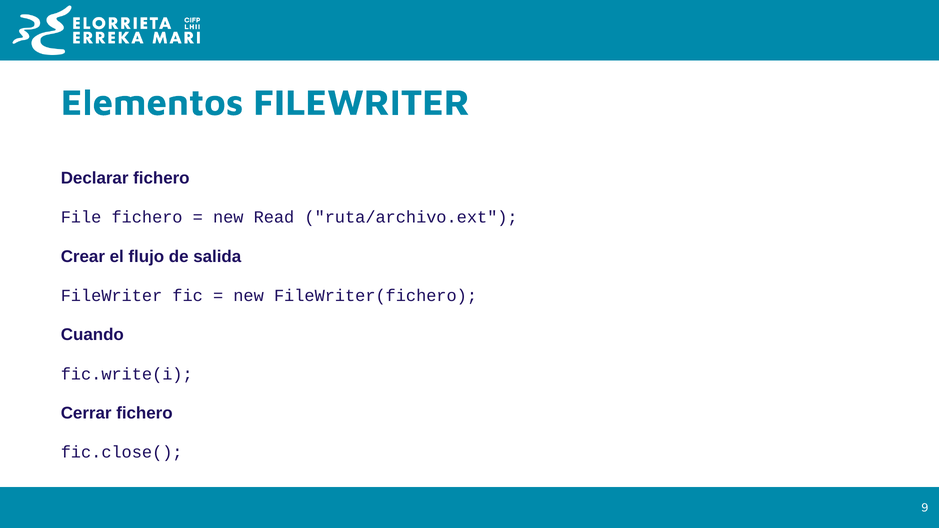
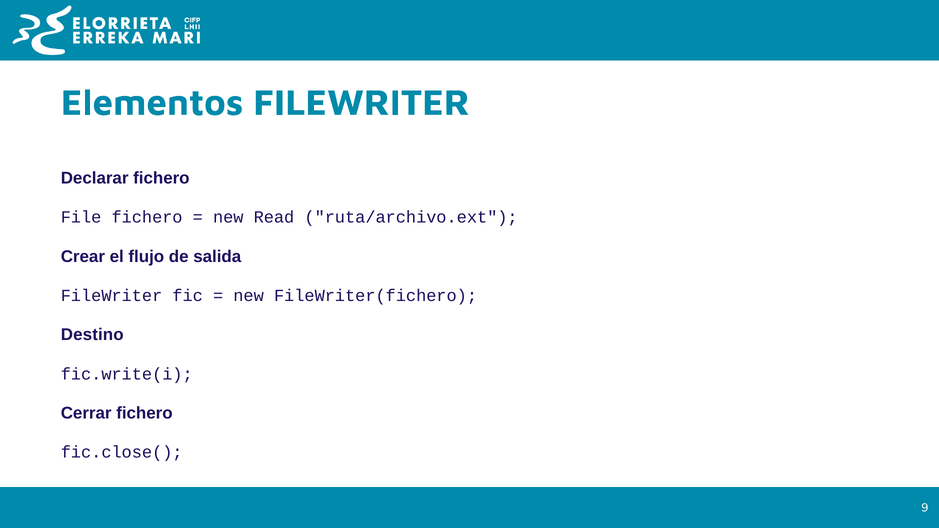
Cuando: Cuando -> Destino (92, 335)
